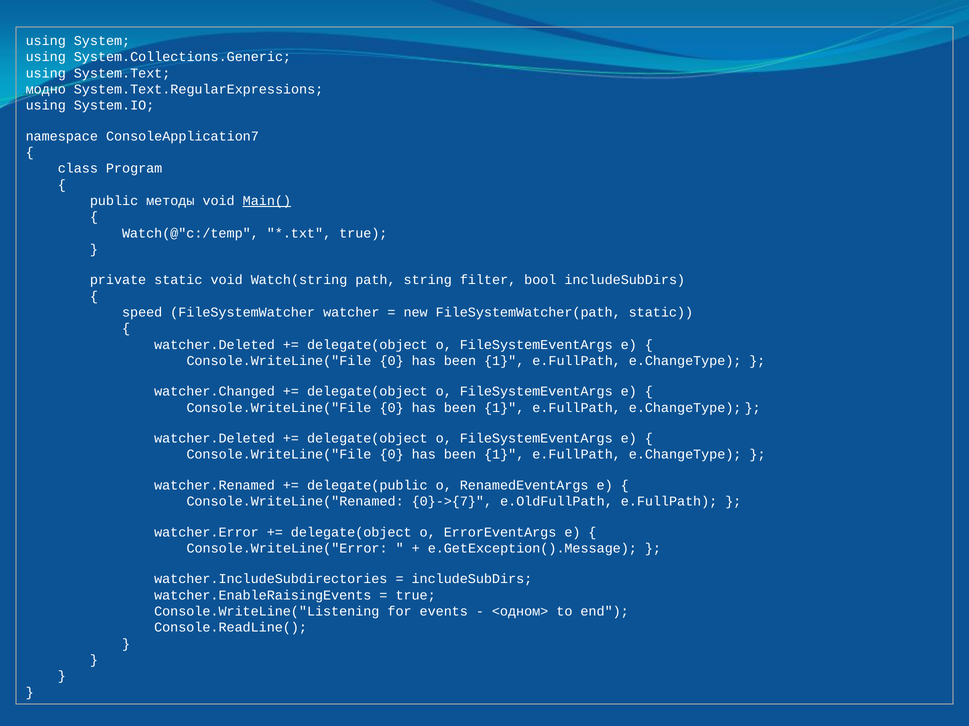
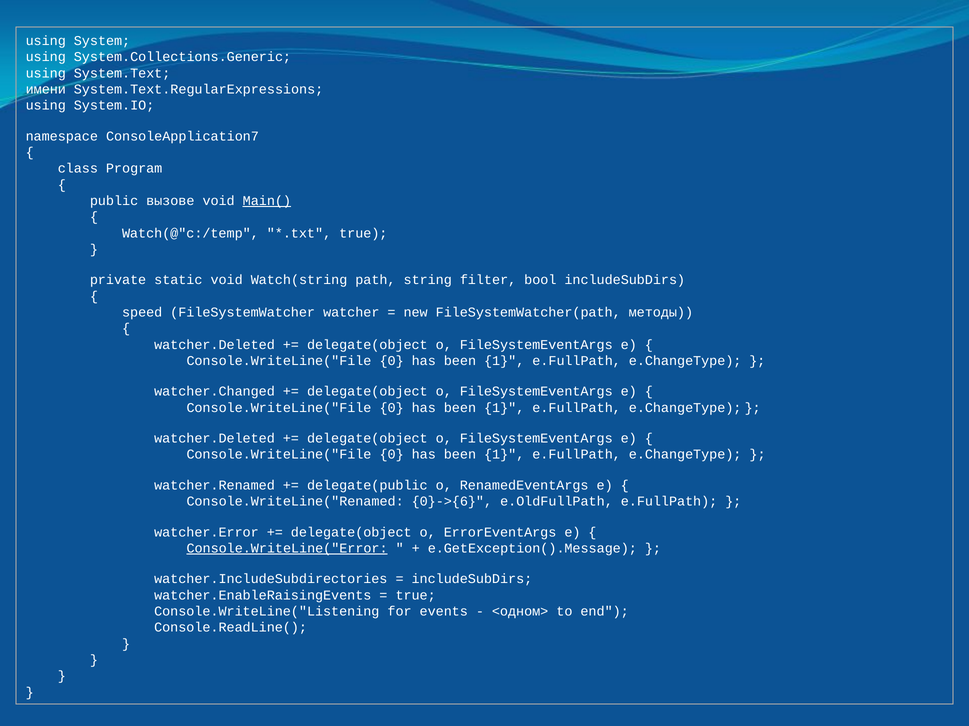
модно: модно -> имени (46, 89)
методы: методы -> вызове (170, 201)
FileSystemWatcher(path static: static -> методы (661, 313)
0}->{7: 0}->{7 -> 0}->{6 (452, 502)
Console.WriteLine("Error underline: none -> present (287, 549)
